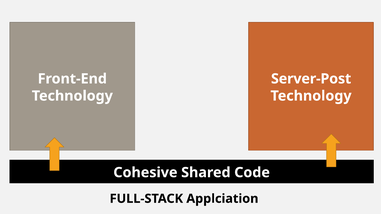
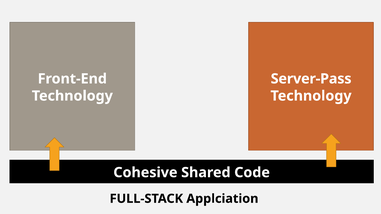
Server-Post: Server-Post -> Server-Pass (311, 79)
